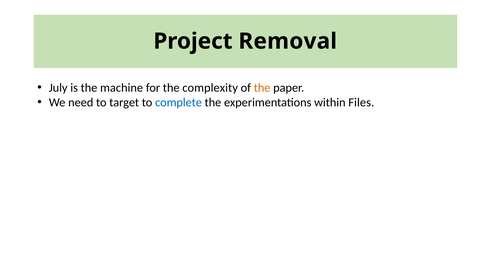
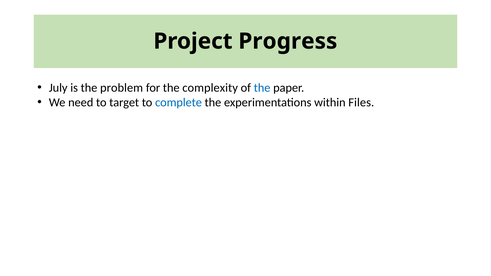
Removal: Removal -> Progress (288, 41)
machine: machine -> problem (122, 88)
the colour: orange -> blue (262, 88)
